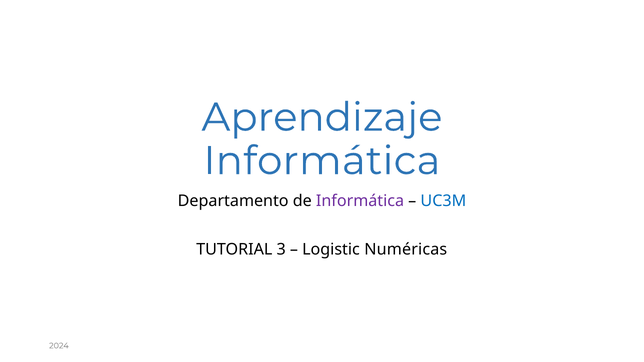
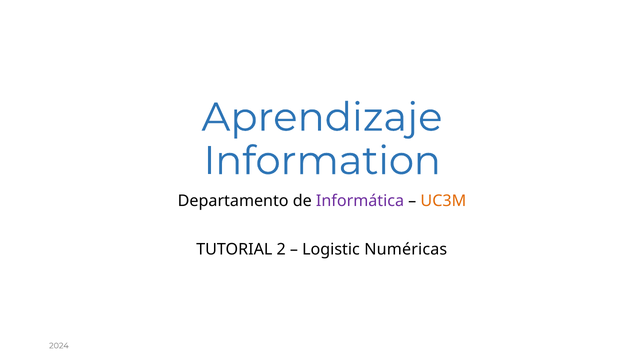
Informática: Informática -> Information (322, 161)
UC3M colour: blue -> orange (443, 201)
3: 3 -> 2 (281, 249)
